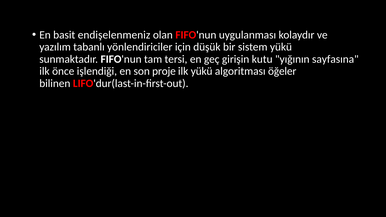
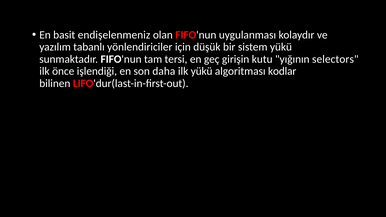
sayfasına: sayfasına -> selectors (335, 59)
proje: proje -> daha (164, 71)
öğeler: öğeler -> kodlar (282, 71)
